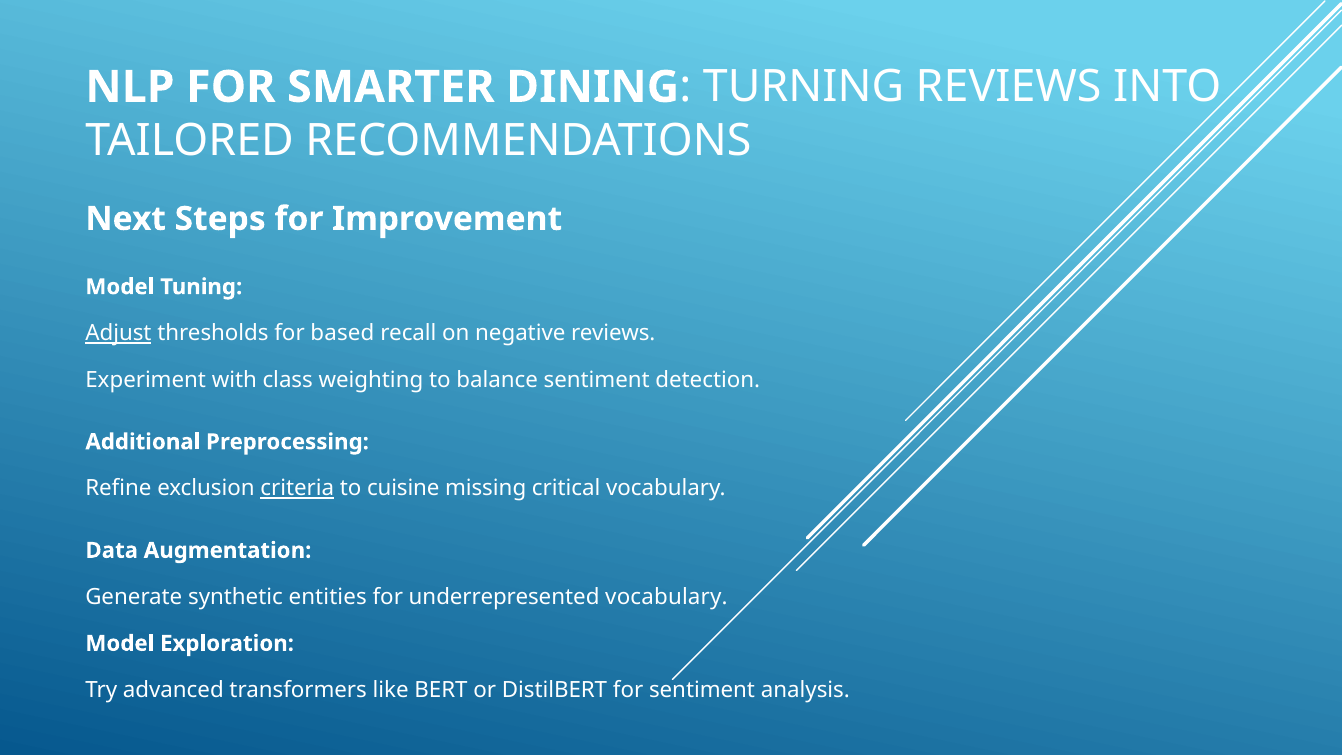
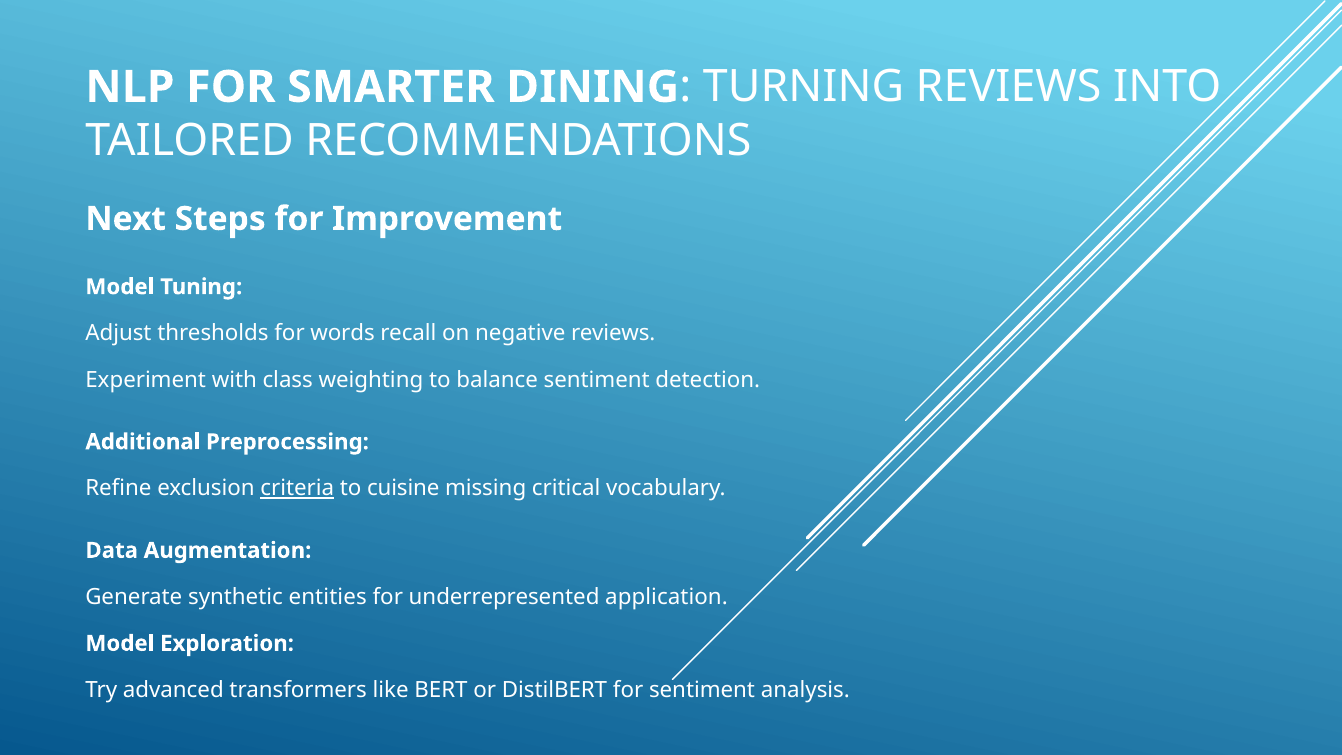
Adjust underline: present -> none (118, 333)
based: based -> words (343, 333)
underrepresented vocabulary: vocabulary -> application (667, 597)
